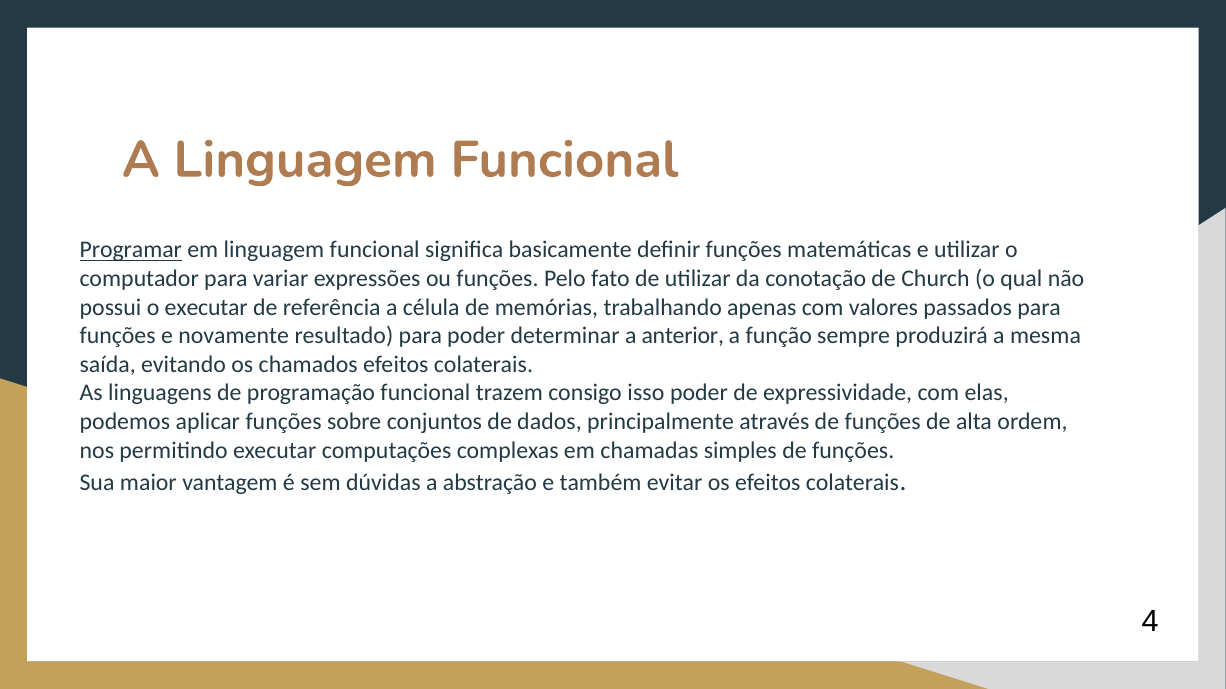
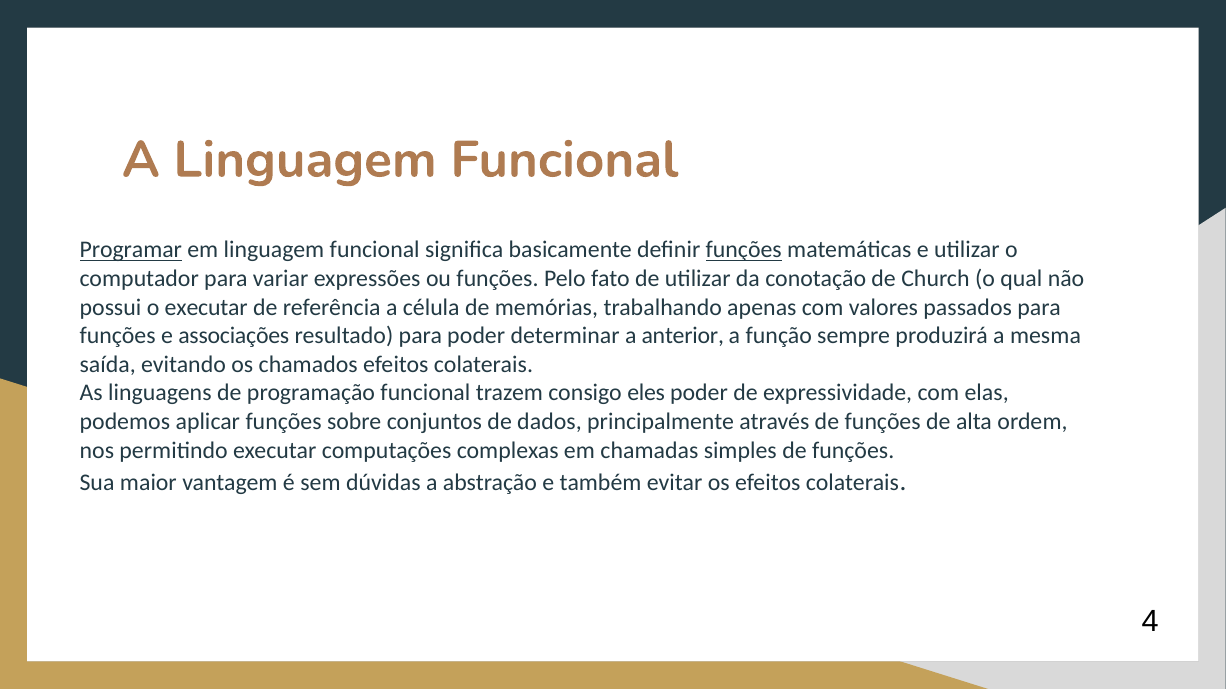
funções underline: none -> present (744, 250)
novamente: novamente -> associações (234, 336)
isso: isso -> eles (646, 393)
